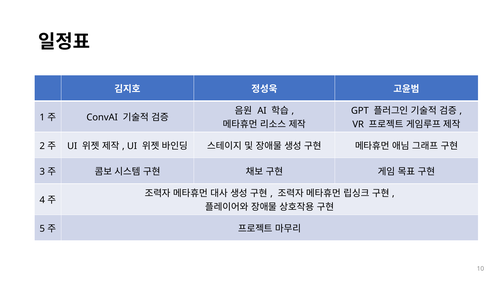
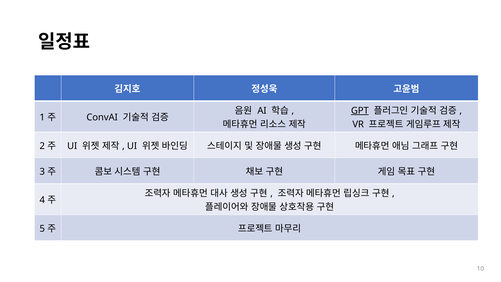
GPT underline: none -> present (360, 111)
